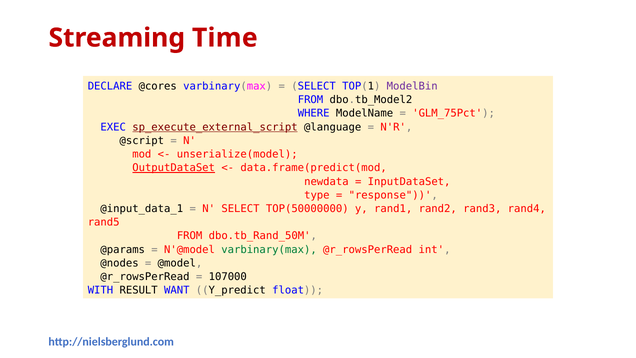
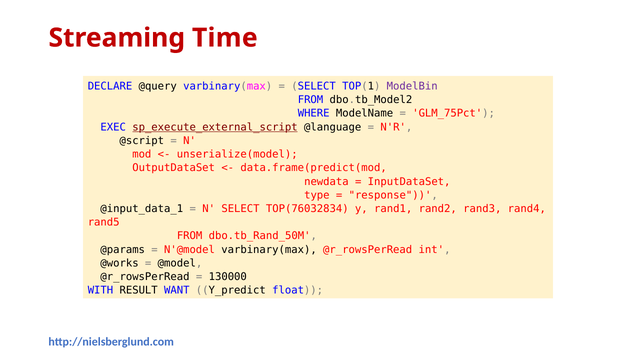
@cores: @cores -> @query (158, 86)
OutputDataSet underline: present -> none (174, 168)
TOP(50000000: TOP(50000000 -> TOP(76032834 (307, 209)
varbinary(max colour: green -> black (269, 249)
@nodes: @nodes -> @works (120, 263)
107000: 107000 -> 130000 (228, 277)
